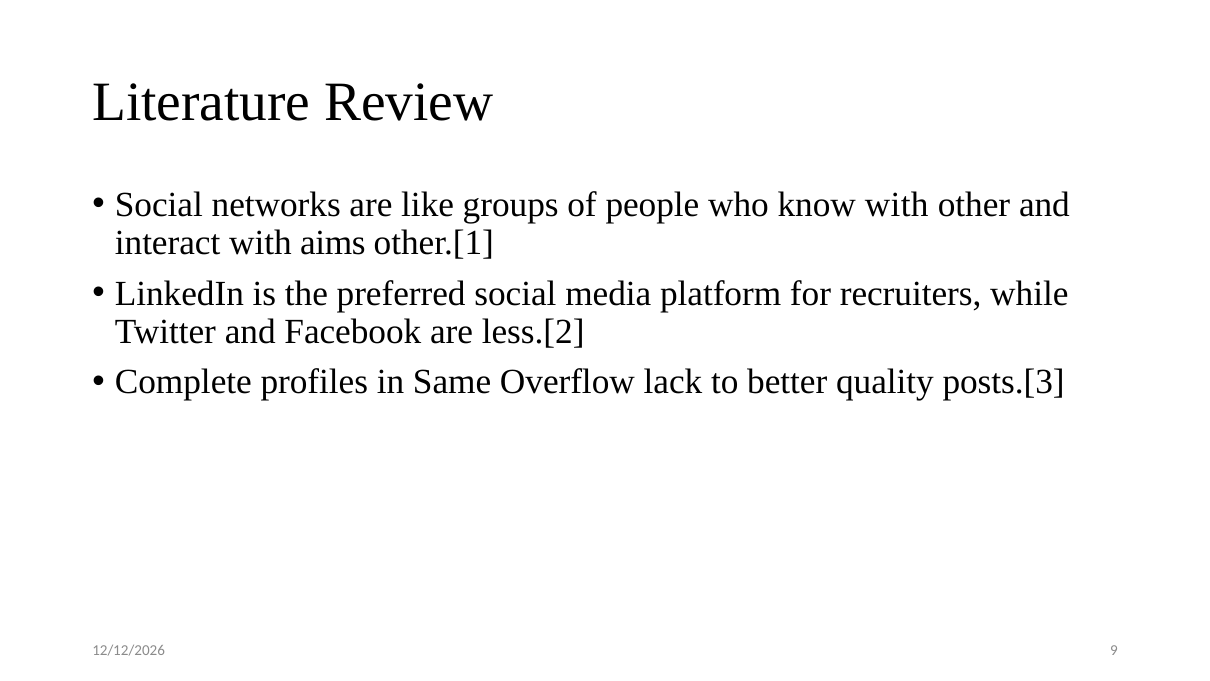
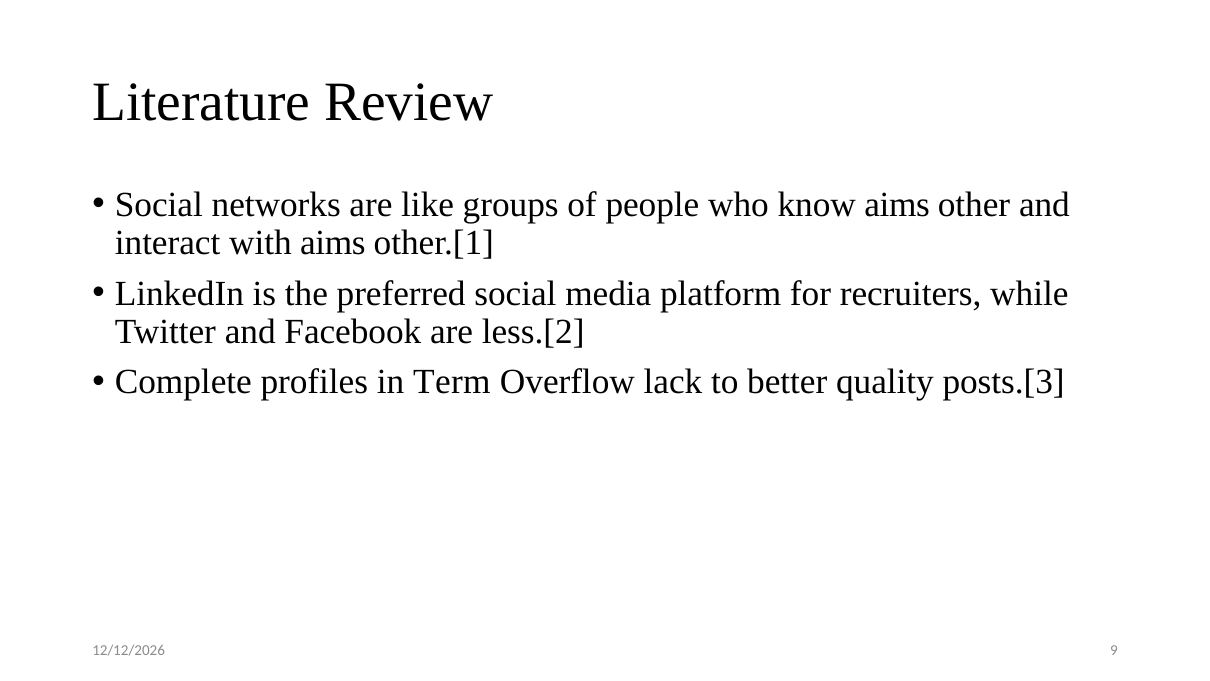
know with: with -> aims (897, 205)
Same: Same -> Term (452, 382)
